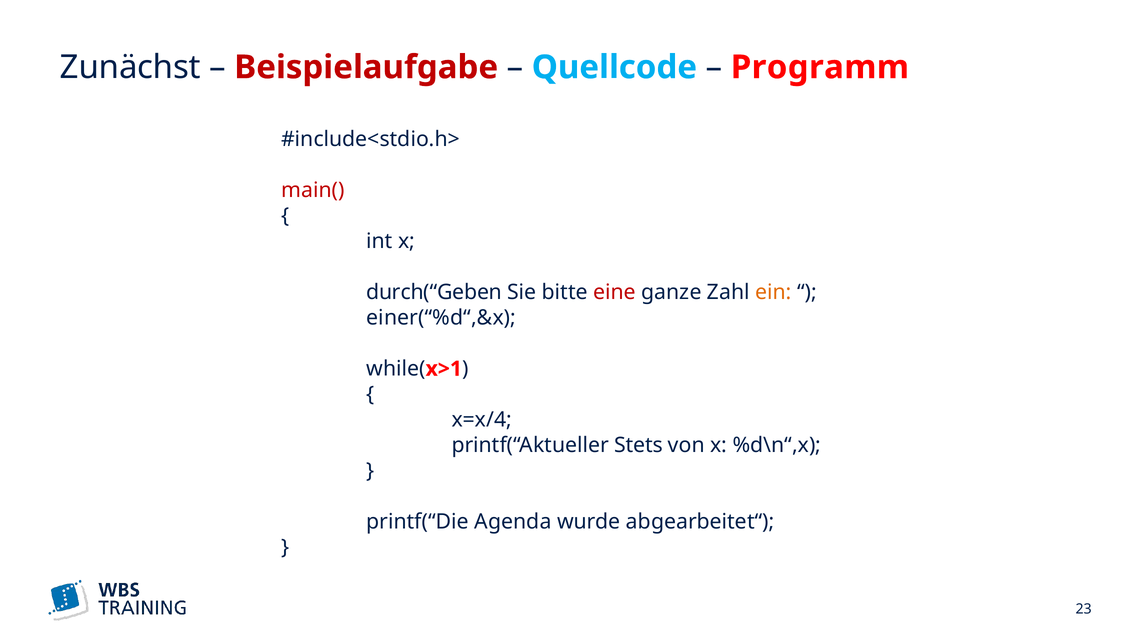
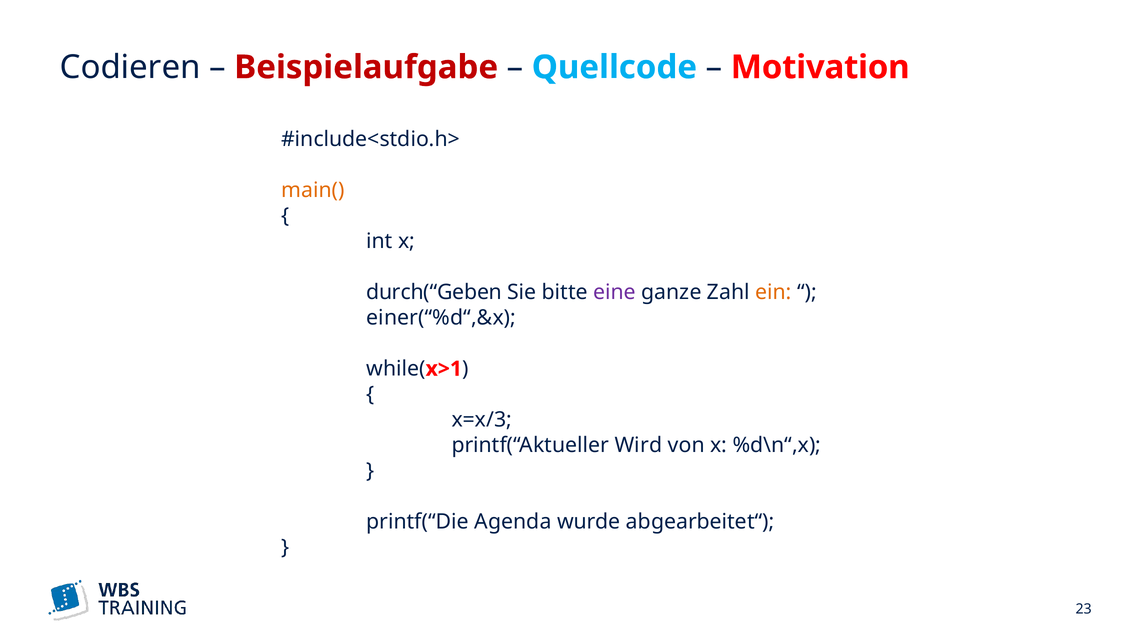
Zunächst: Zunächst -> Codieren (130, 67)
Programm: Programm -> Motivation (820, 67)
main( colour: red -> orange (313, 190)
eine colour: red -> purple (615, 292)
x=x/4: x=x/4 -> x=x/3 (482, 420)
Stets: Stets -> Wird (638, 446)
